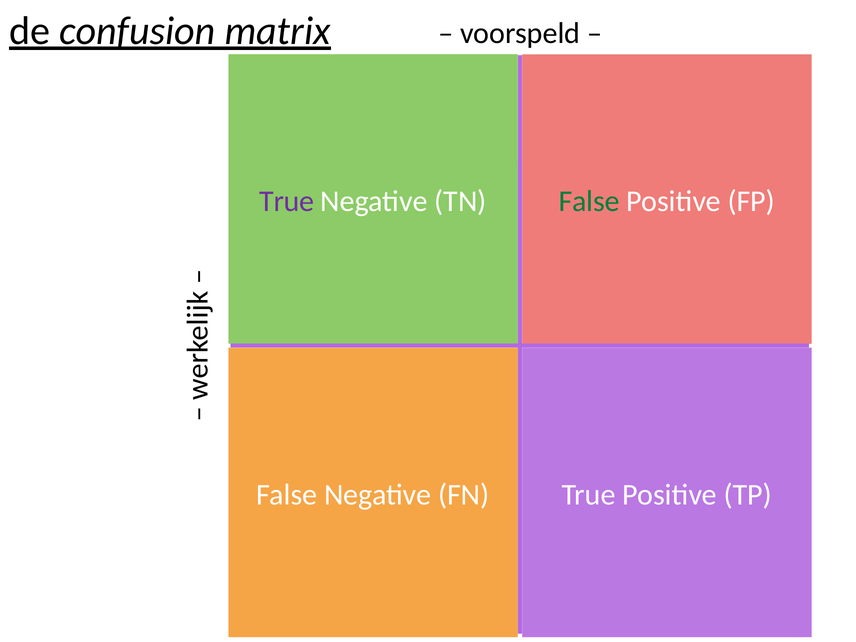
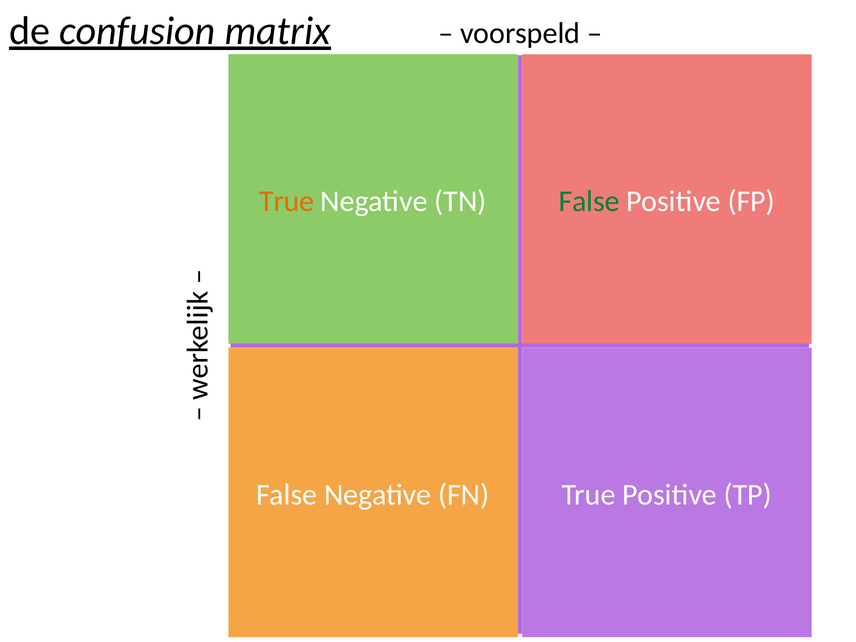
True colour: purple -> orange (287, 201)
